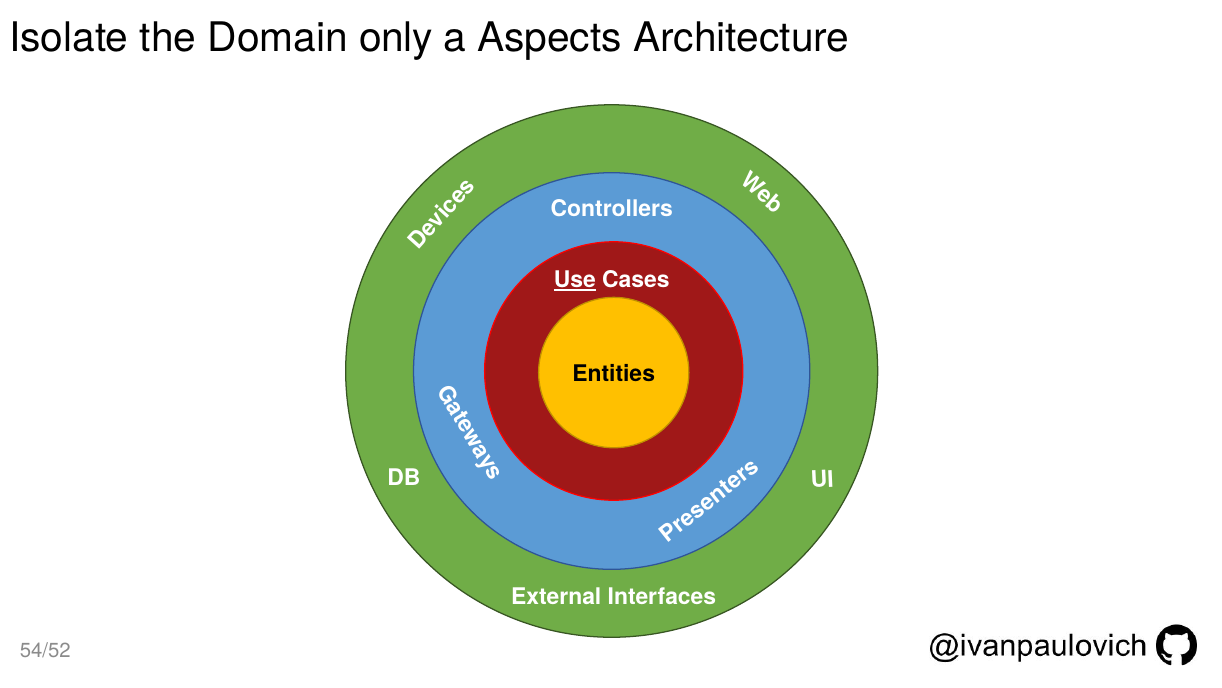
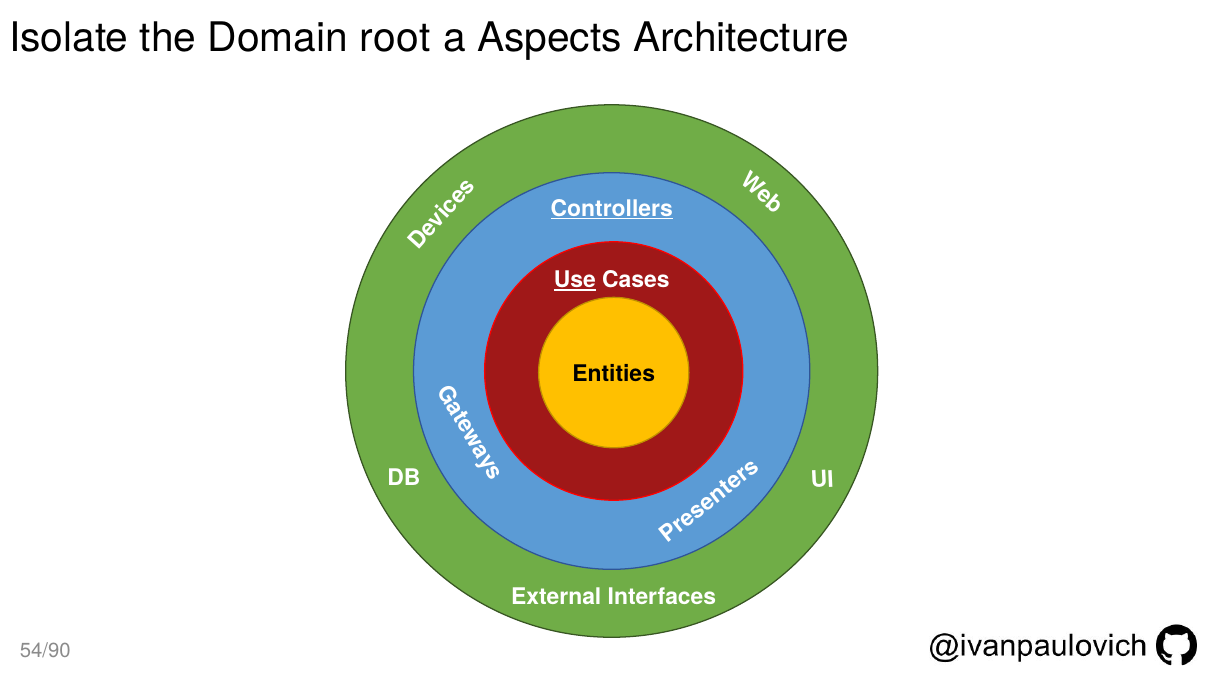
only: only -> root (395, 38)
Controllers underline: none -> present (612, 208)
54/52: 54/52 -> 54/90 (45, 650)
